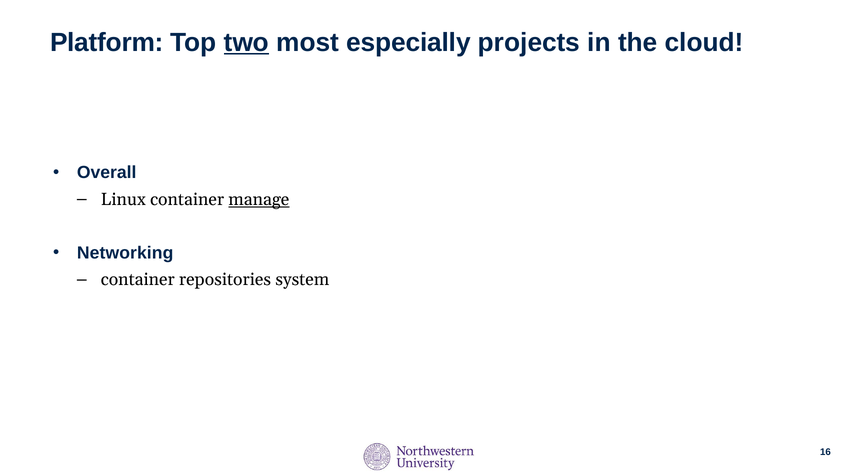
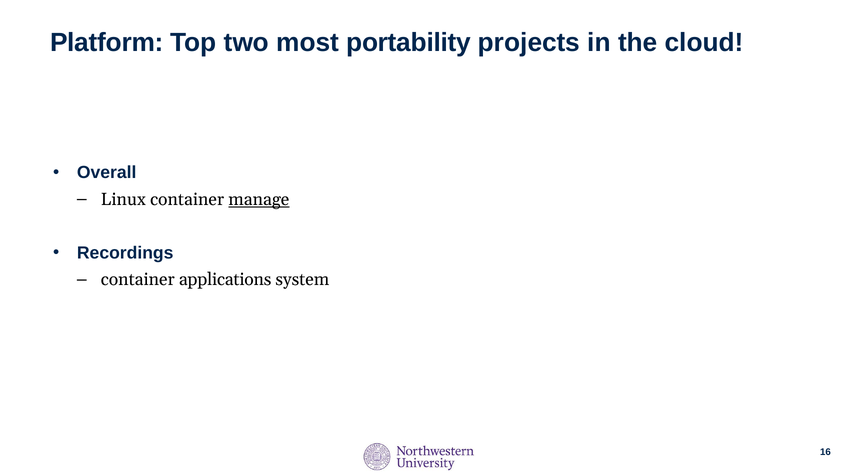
two underline: present -> none (246, 42)
especially: especially -> portability (409, 42)
Networking: Networking -> Recordings (125, 253)
repositories: repositories -> applications (225, 280)
